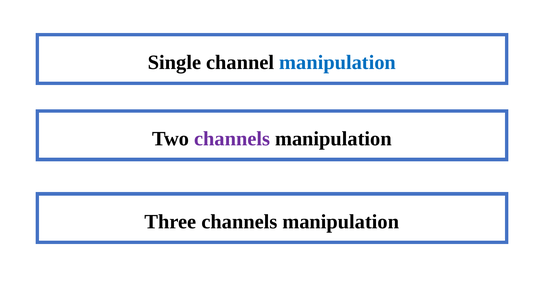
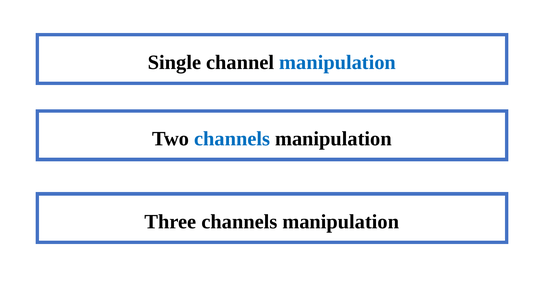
channels colour: purple -> blue (232, 139)
